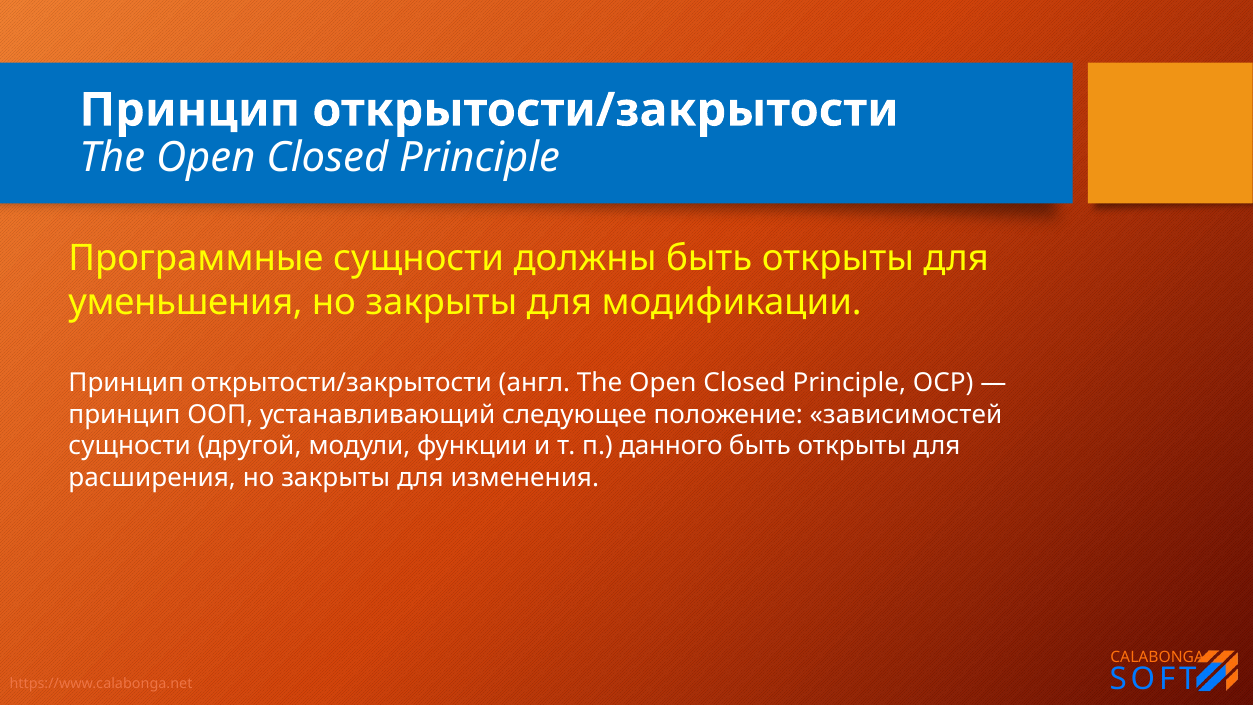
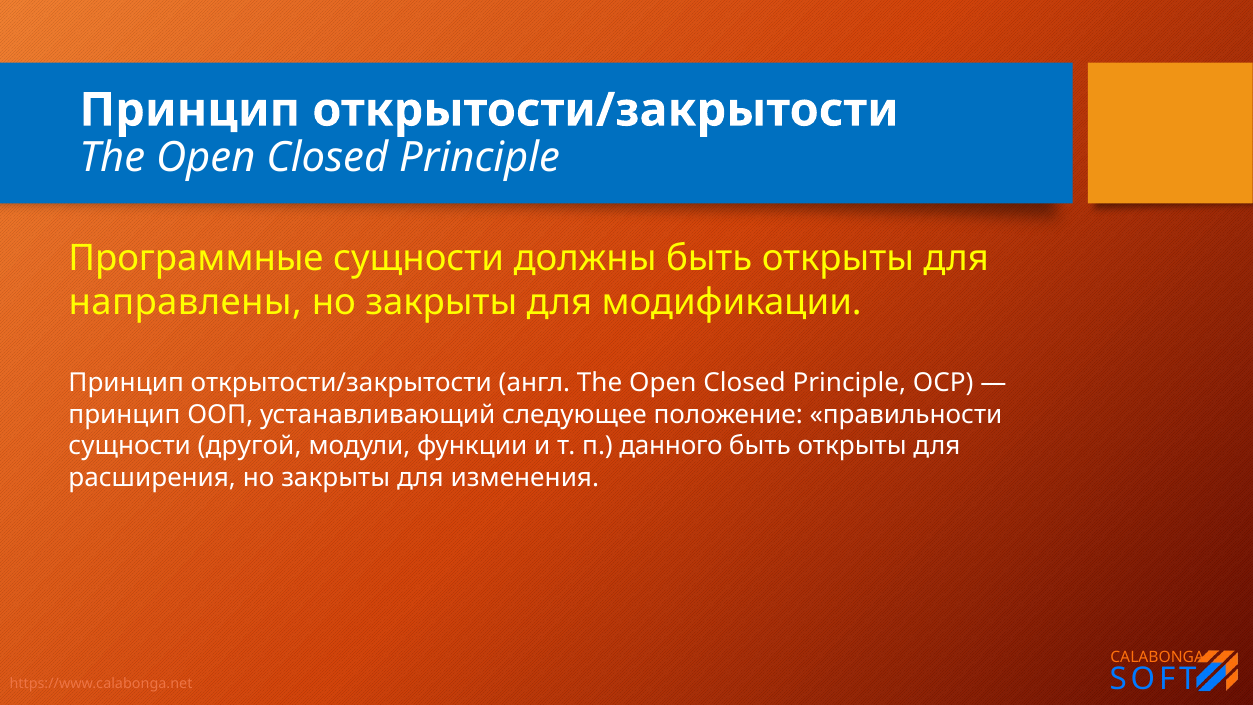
уменьшения: уменьшения -> направлены (185, 302)
зависимостей: зависимостей -> правильности (906, 415)
